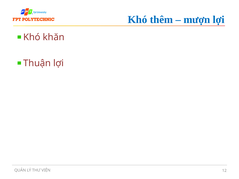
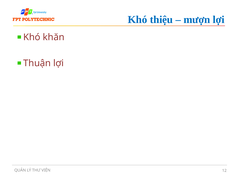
thêm: thêm -> thiệu (161, 20)
